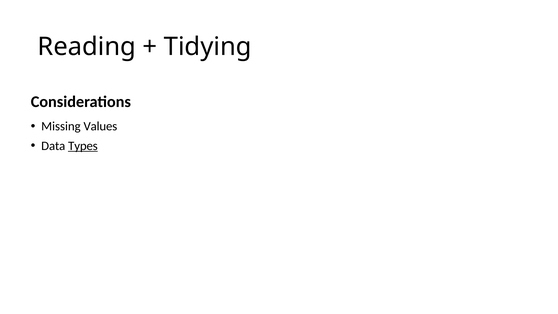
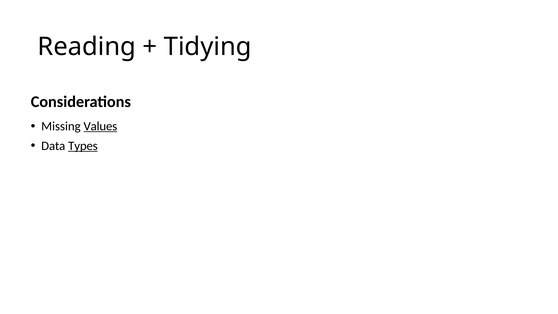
Values underline: none -> present (100, 126)
